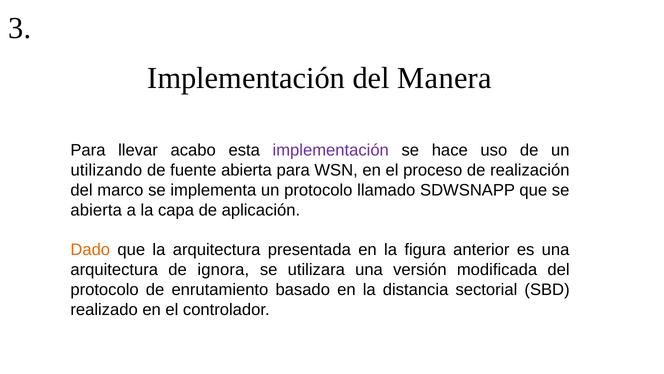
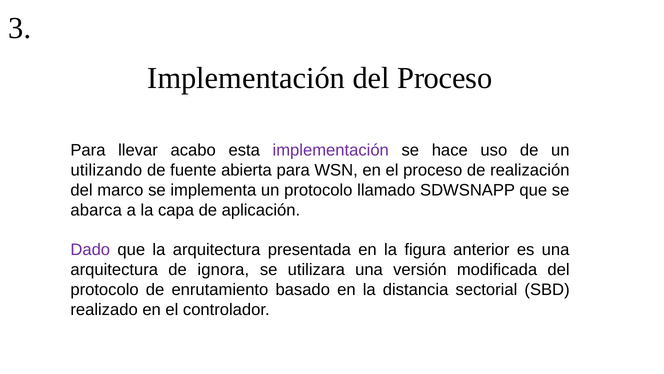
del Manera: Manera -> Proceso (445, 78)
abierta: abierta -> abarca (96, 210)
Dado colour: orange -> purple (90, 250)
